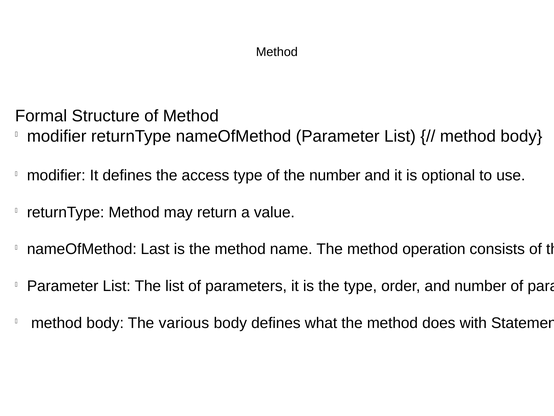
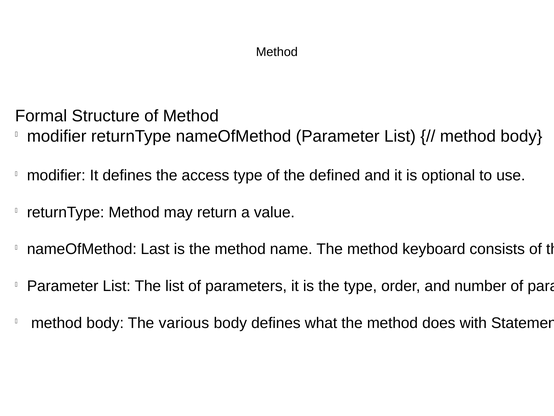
the number: number -> defined (335, 175)
operation: operation -> keyboard (434, 249)
